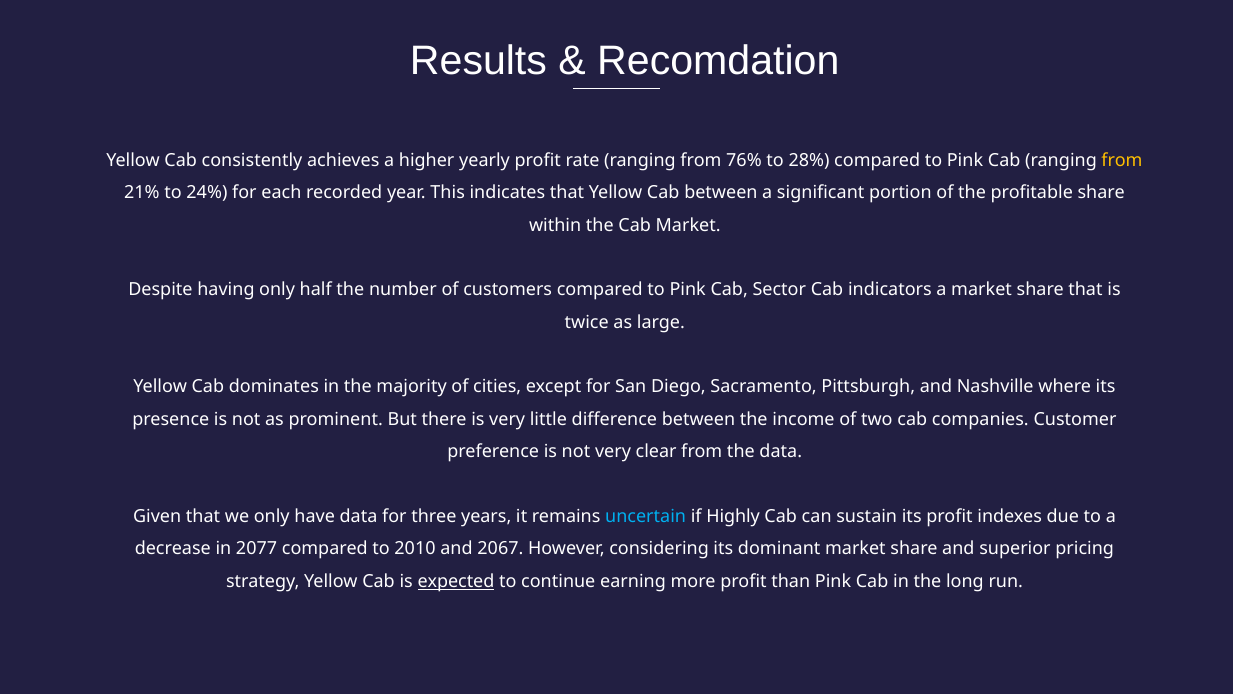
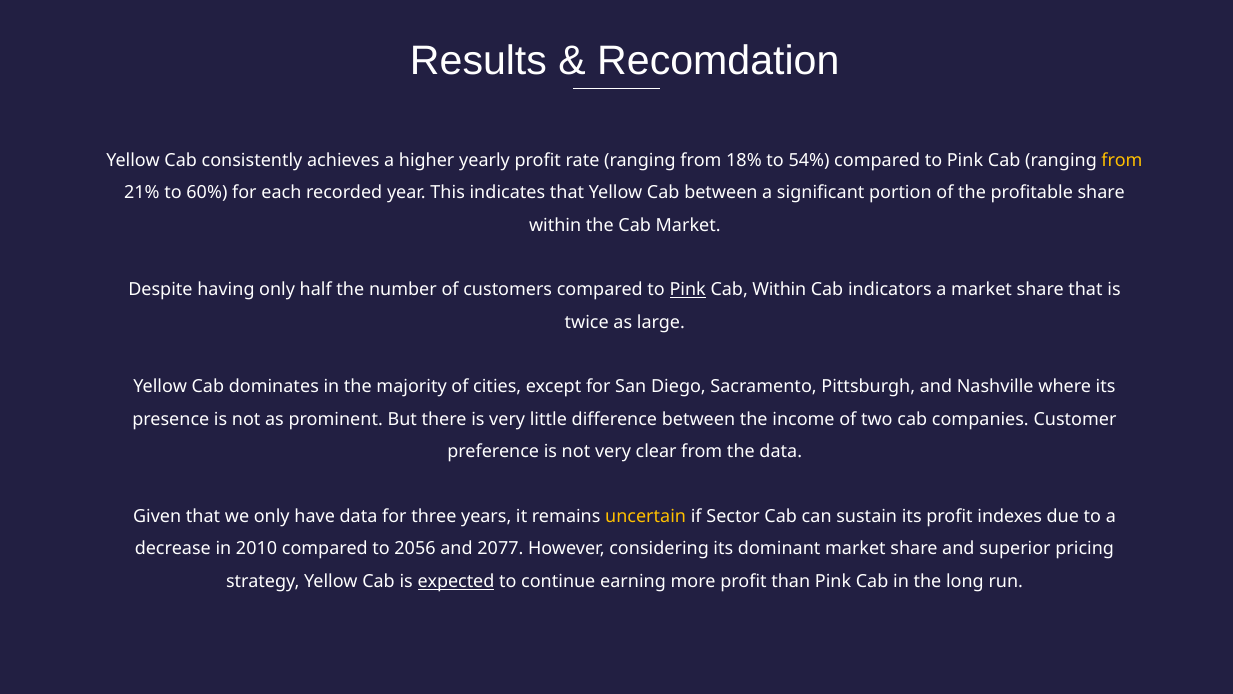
76%: 76% -> 18% (744, 160)
28%: 28% -> 54% (809, 160)
24%: 24% -> 60% (207, 193)
Pink underline: none -> present (688, 290)
Cab Sector: Sector -> Within (779, 290)
uncertain colour: light blue -> yellow (646, 516)
Highly: Highly -> Sector (733, 516)
2077: 2077 -> 2010 (257, 549)
2010: 2010 -> 2056 (415, 549)
2067: 2067 -> 2077 (500, 549)
